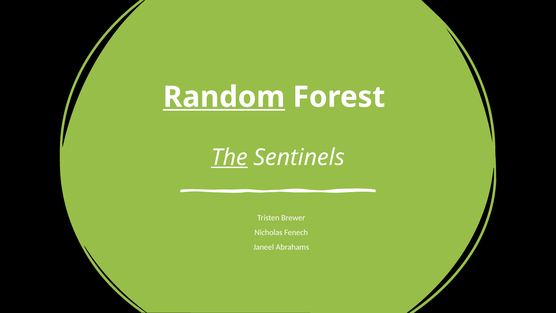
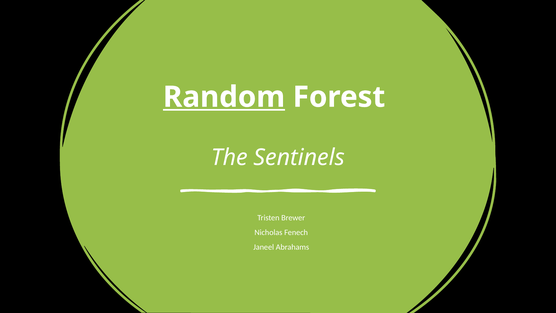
The underline: present -> none (229, 157)
